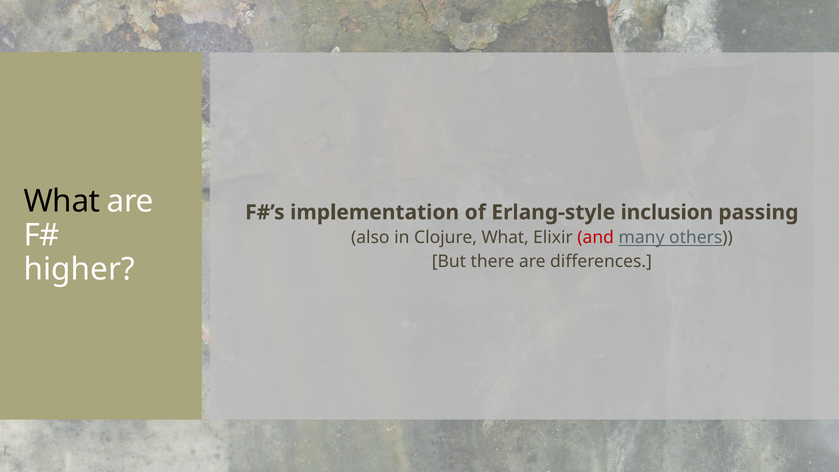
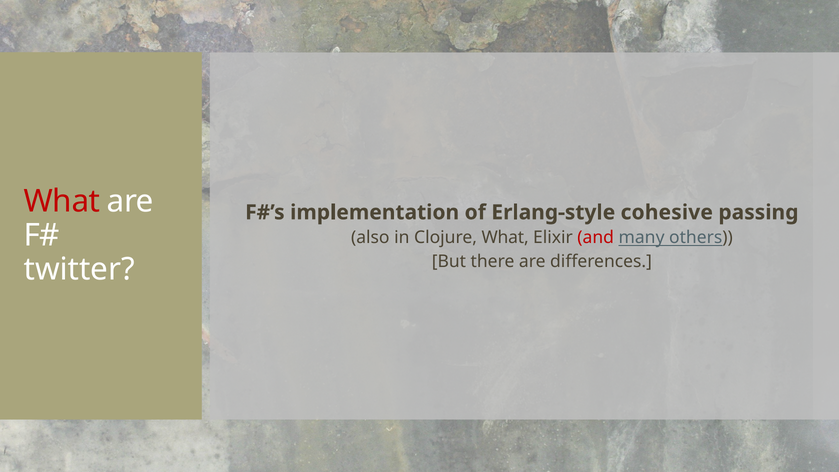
What colour: black -> red (62, 201)
inclusion: inclusion -> cohesive (667, 212)
higher: higher -> twitter (79, 269)
